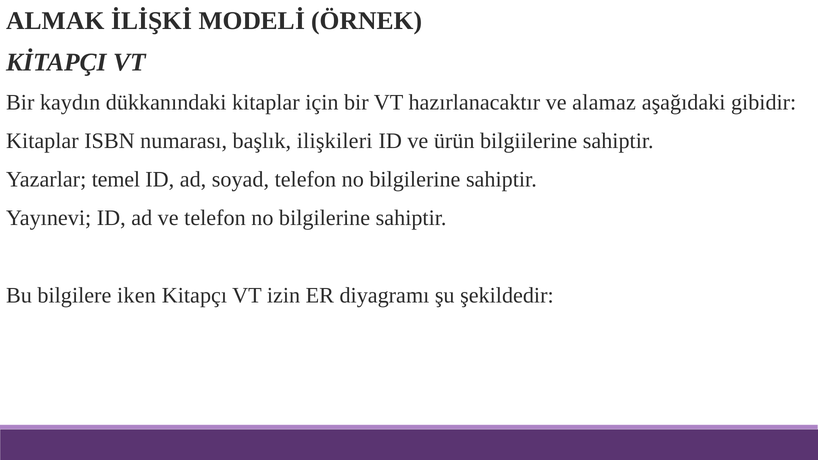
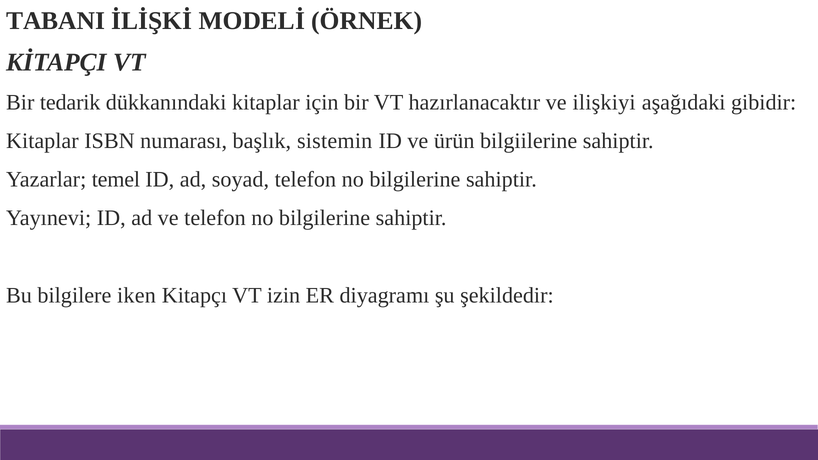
ALMAK: ALMAK -> TABANI (56, 21)
kaydın: kaydın -> tedarik (70, 102)
alamaz: alamaz -> ilişkiyi (604, 102)
ilişkileri: ilişkileri -> sistemin (335, 141)
